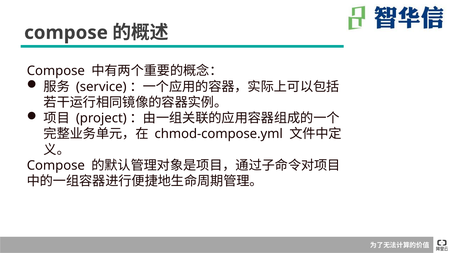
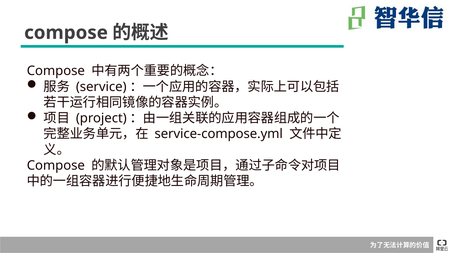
chmod-compose.yml: chmod-compose.yml -> service-compose.yml (219, 134)
